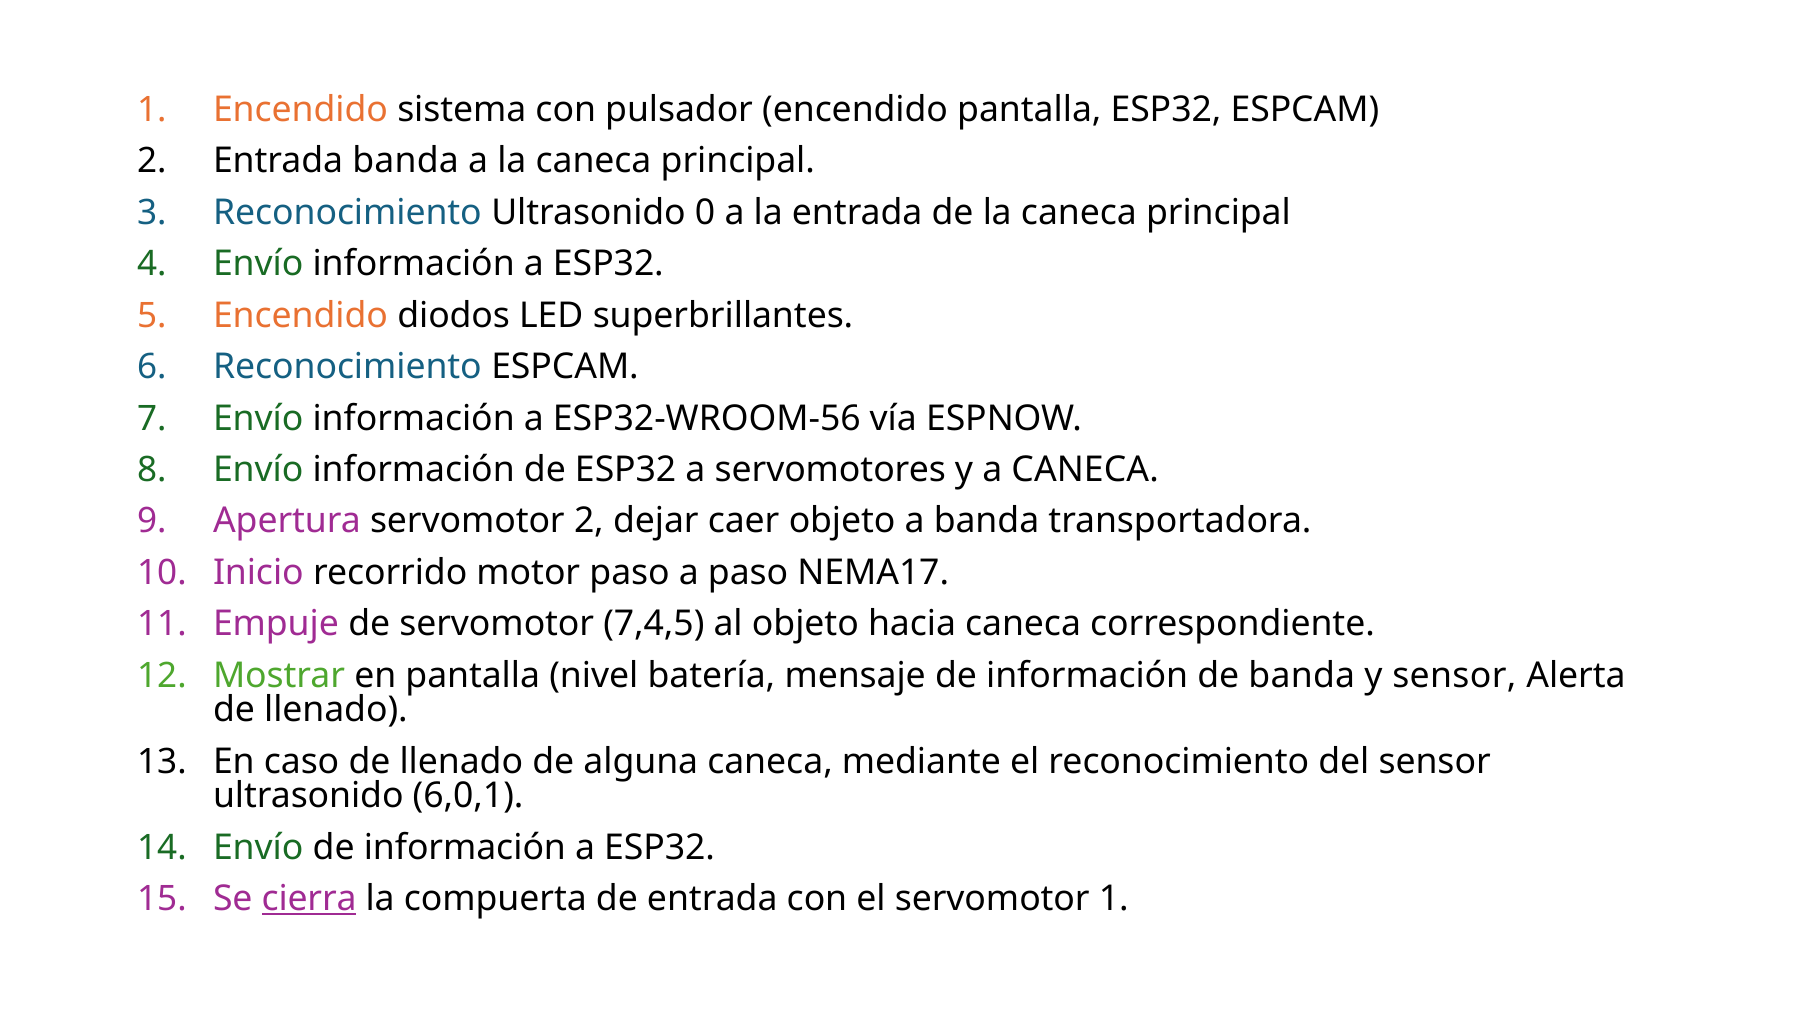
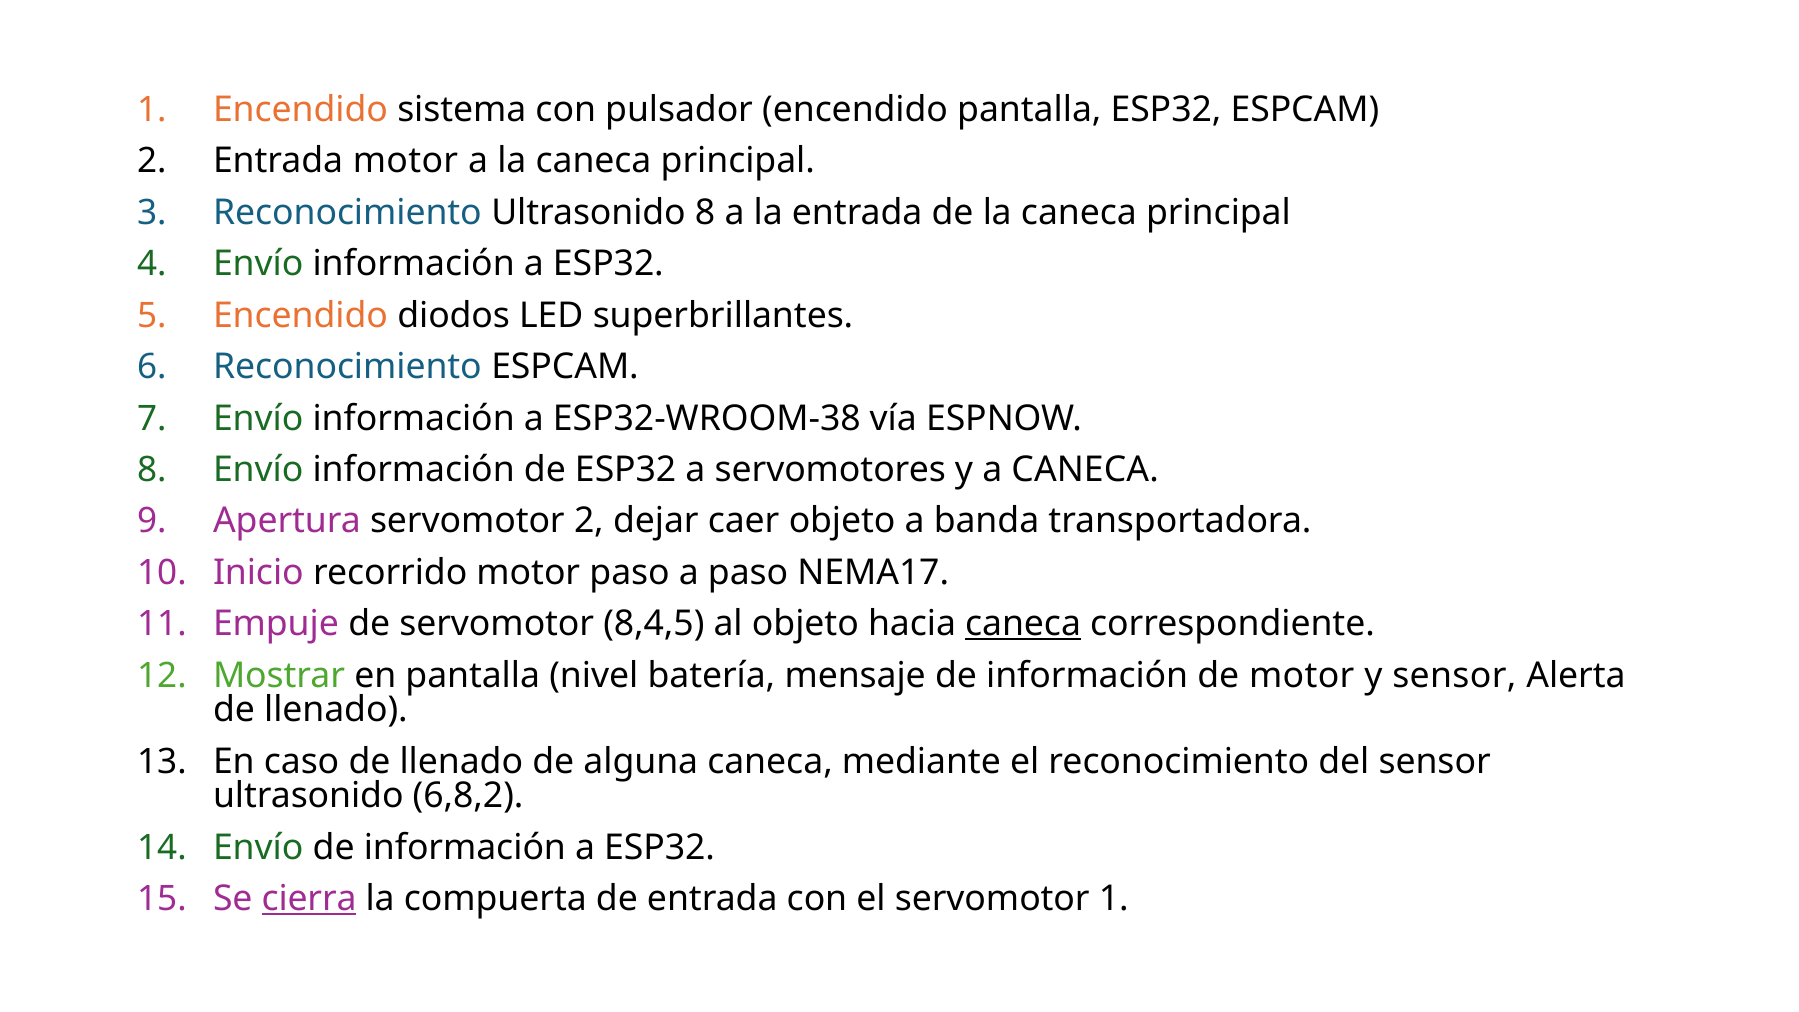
Entrada banda: banda -> motor (405, 161)
Ultrasonido 0: 0 -> 8 (705, 213)
ESP32-WROOM-56: ESP32-WROOM-56 -> ESP32-WROOM-38 (707, 418)
7,4,5: 7,4,5 -> 8,4,5 (654, 624)
caneca underline: none -> present (1023, 624)
de banda: banda -> motor (1302, 675)
6,0,1: 6,0,1 -> 6,8,2 (468, 796)
